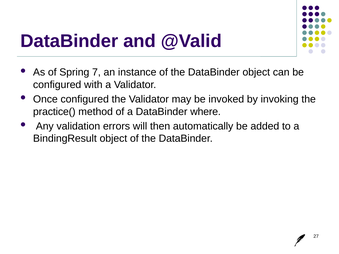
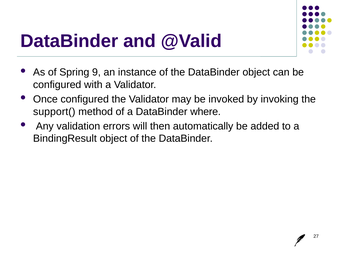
7: 7 -> 9 (96, 72)
practice(: practice( -> support( (54, 112)
